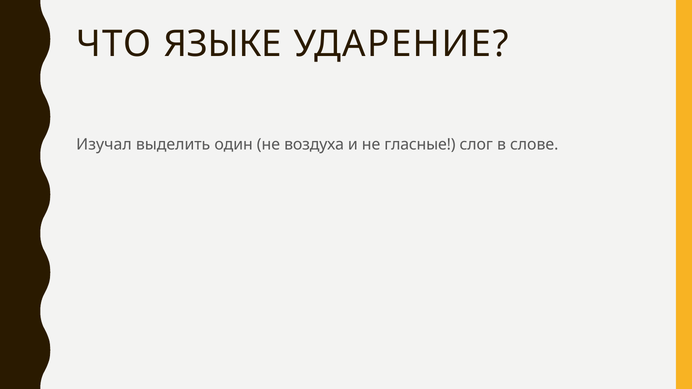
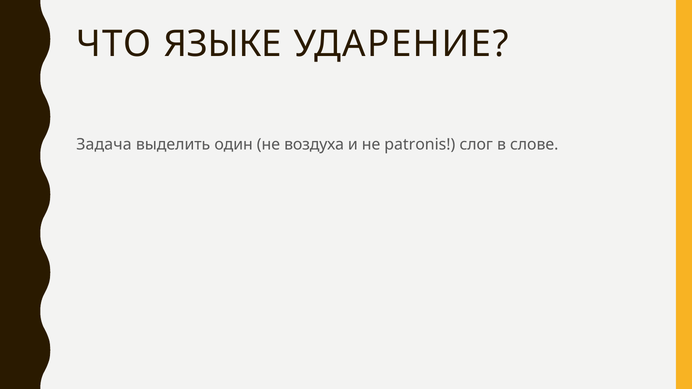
Изучал: Изучал -> Задача (104, 145)
гласные: гласные -> patronis (420, 145)
